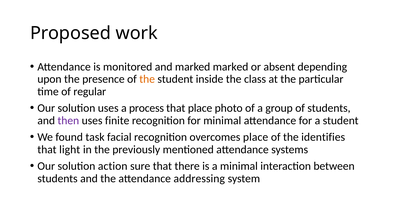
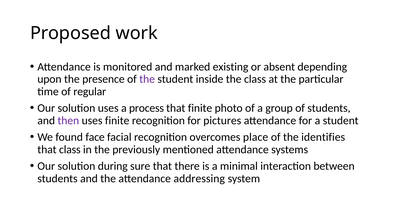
marked marked: marked -> existing (231, 67)
the colour: orange -> purple (147, 79)
that place: place -> finite (200, 108)
for minimal: minimal -> pictures (222, 120)
task: task -> face (95, 137)
that light: light -> class (70, 149)
action: action -> during (113, 166)
